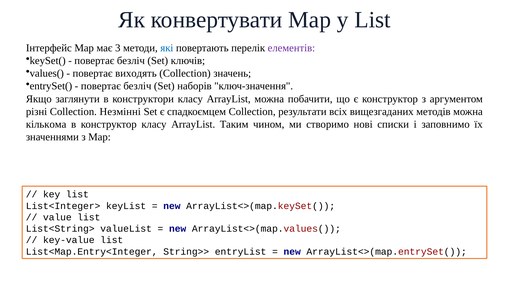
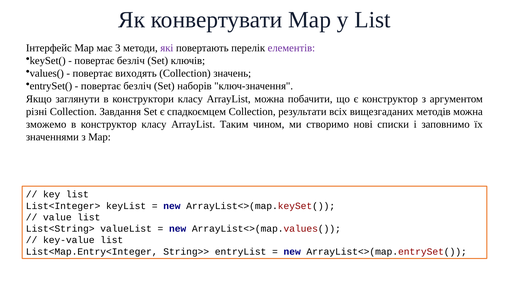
які colour: blue -> purple (167, 48)
Незмінні: Незмінні -> Завдання (120, 112)
кількома: кількома -> зможемо (46, 124)
